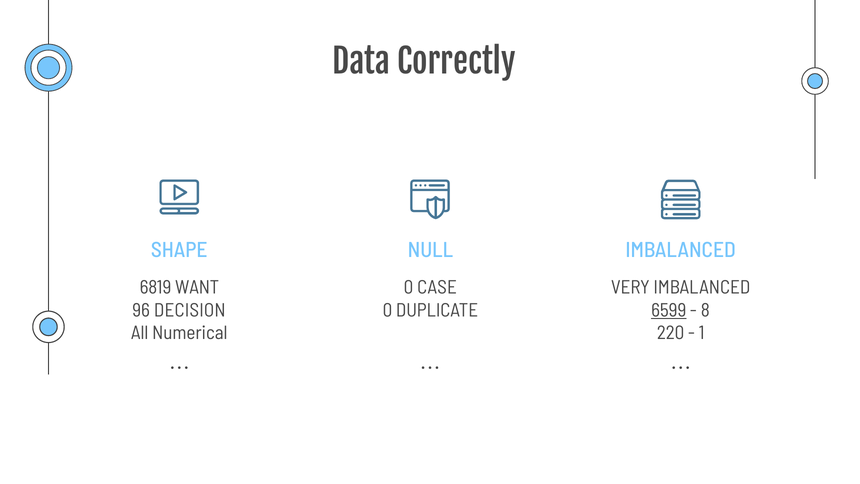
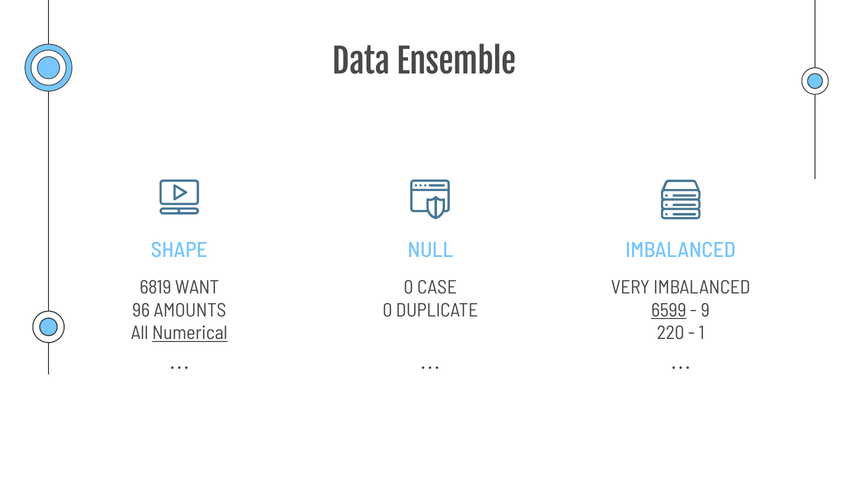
Correctly: Correctly -> Ensemble (457, 63)
DECISION: DECISION -> AMOUNTS (190, 310)
8: 8 -> 9 (705, 310)
Numerical underline: none -> present (190, 333)
